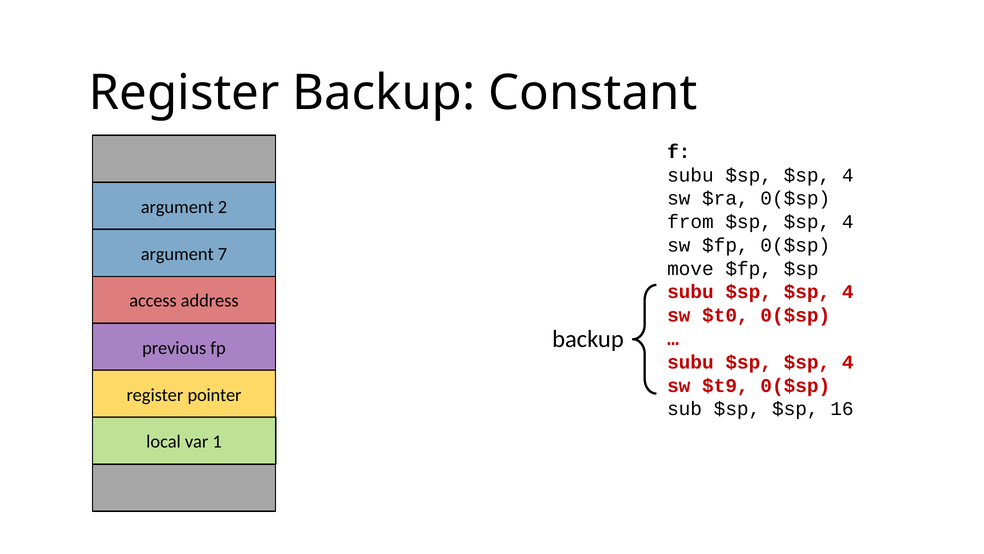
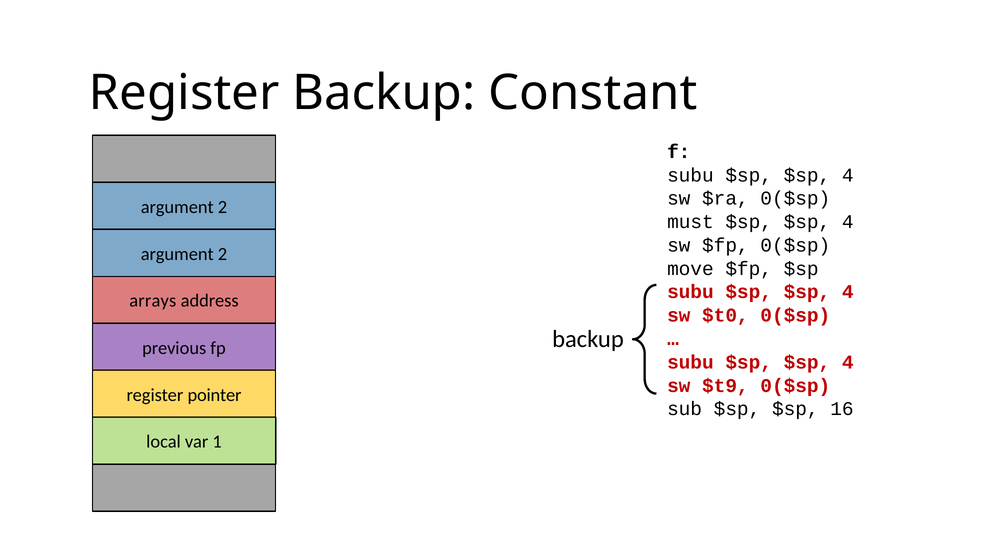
from: from -> must (690, 222)
7: 7 -> 2 (223, 254)
access: access -> arrays (153, 301)
